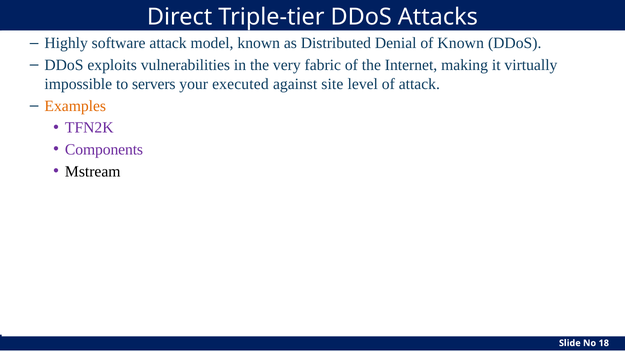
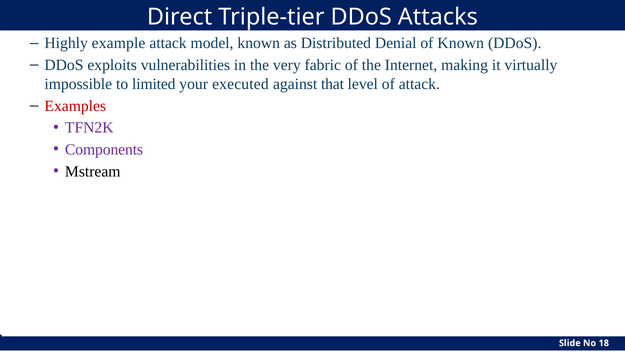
software: software -> example (119, 43)
servers: servers -> limited (154, 84)
site: site -> that (332, 84)
Examples colour: orange -> red (75, 106)
